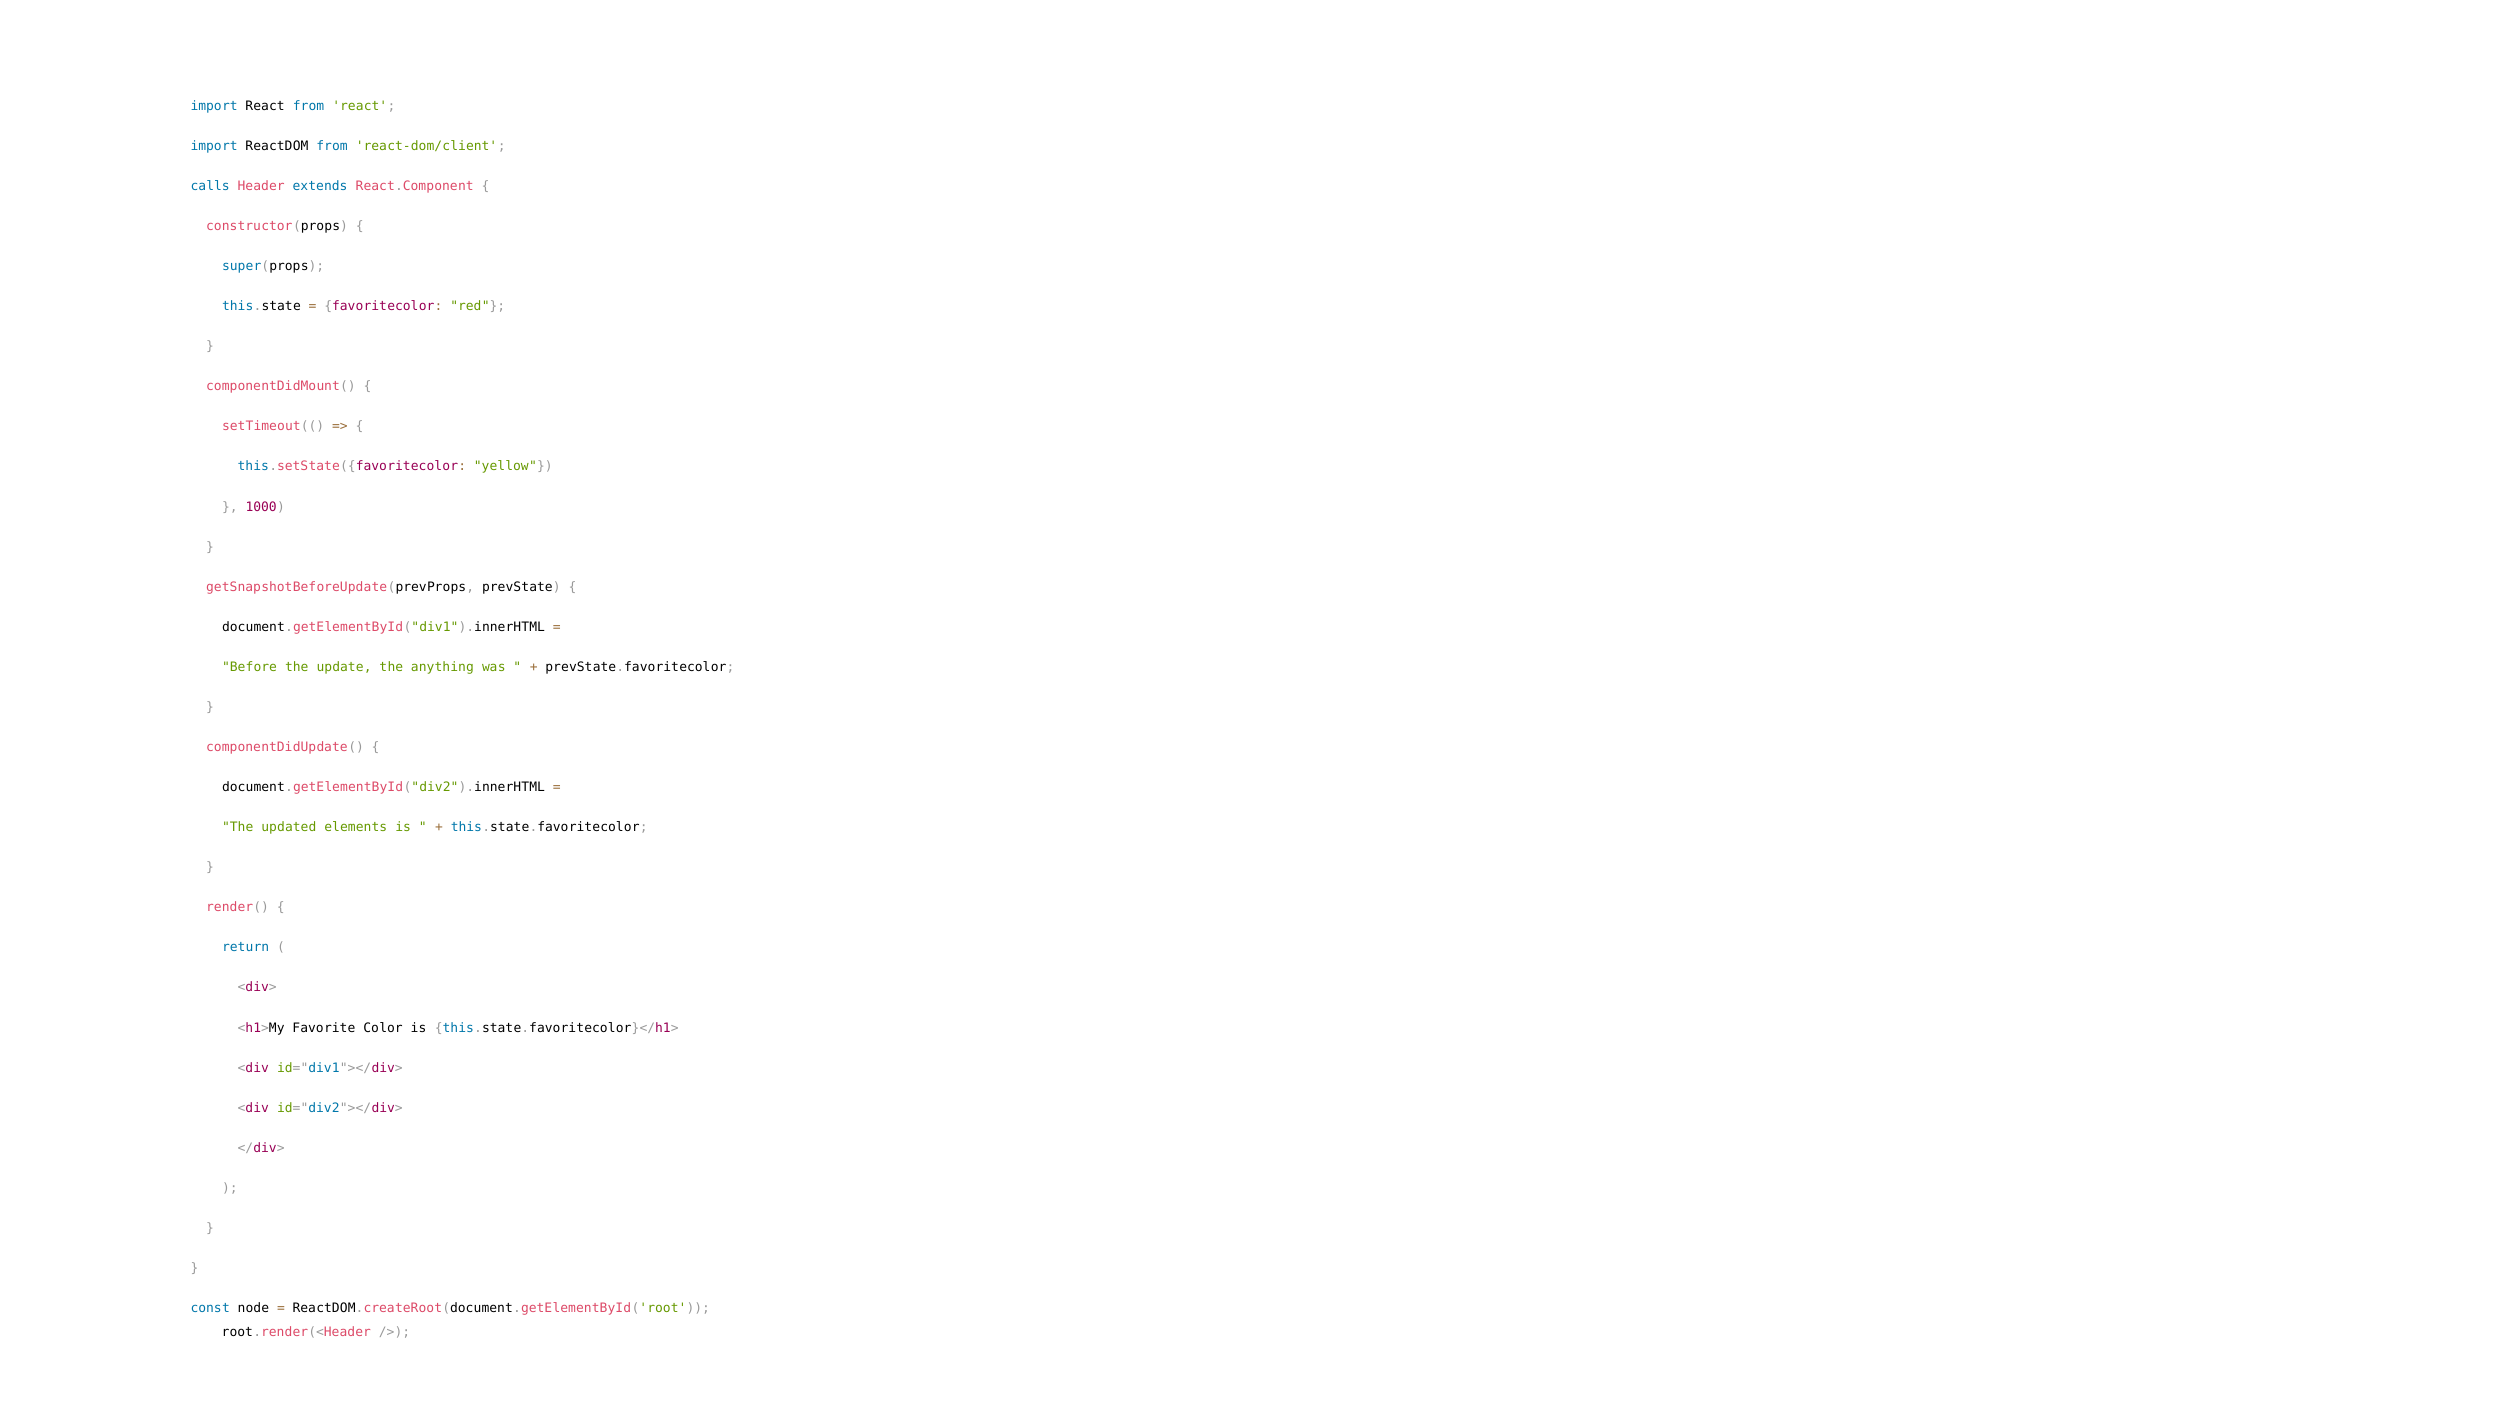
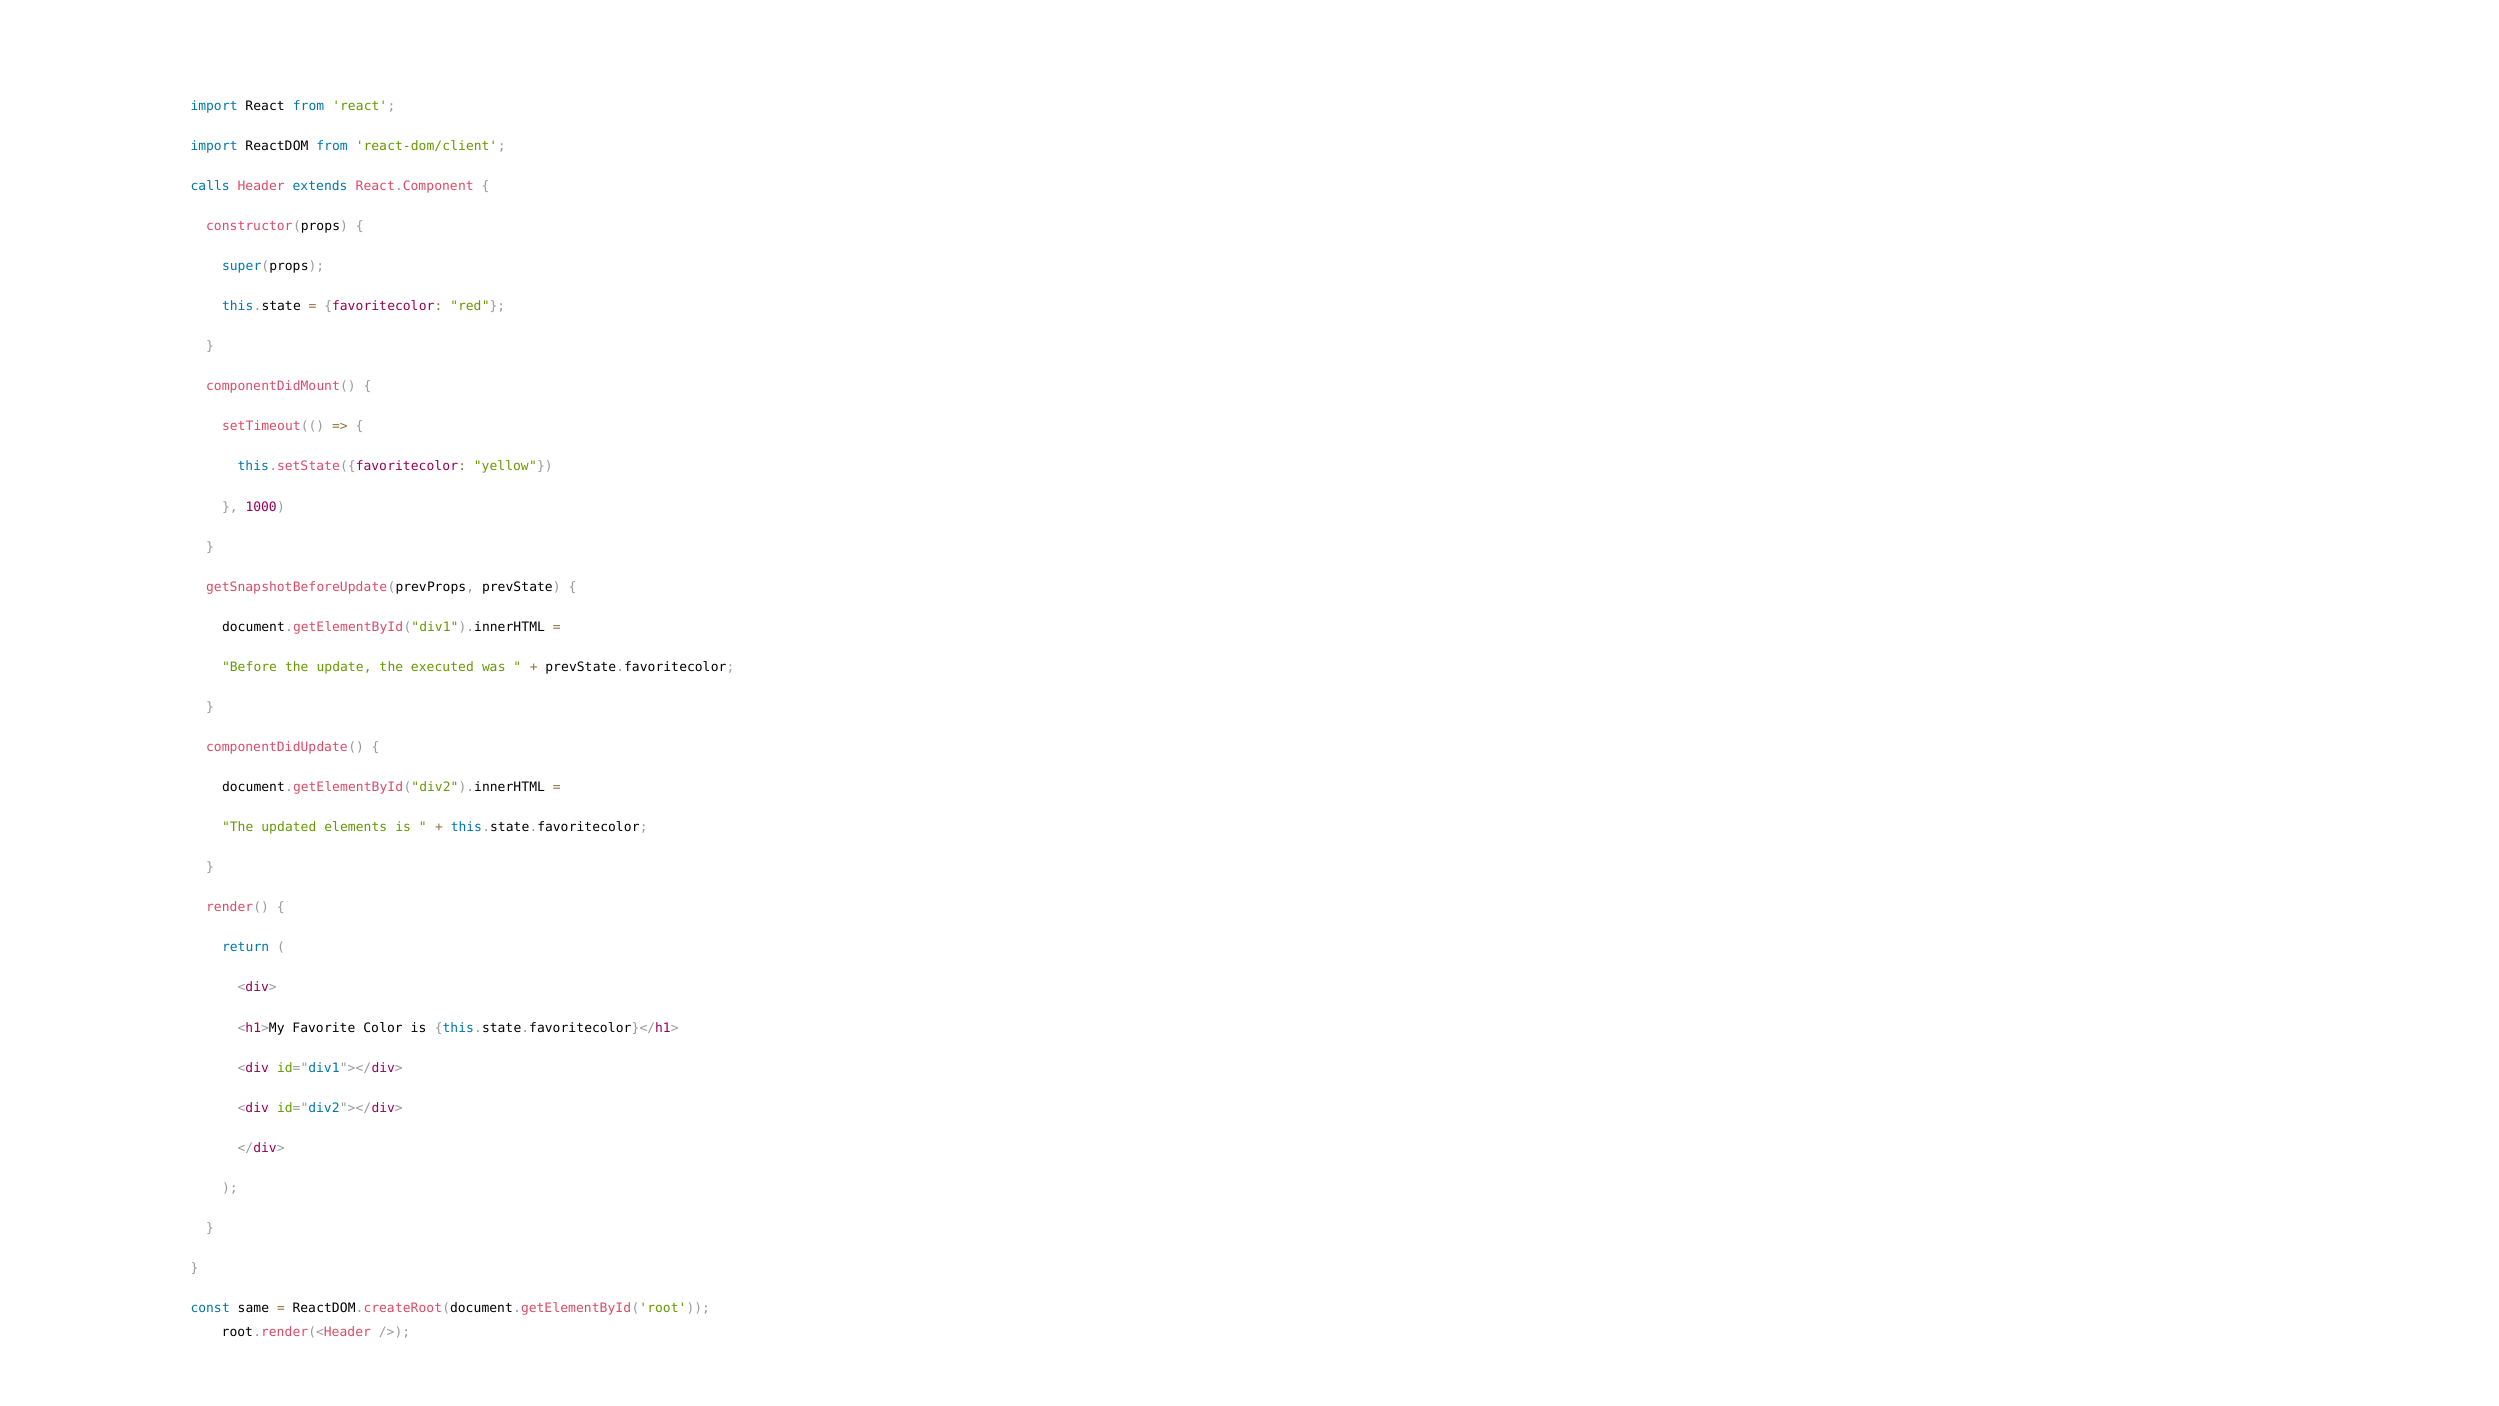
anything: anything -> executed (442, 667)
node: node -> same (253, 1308)
